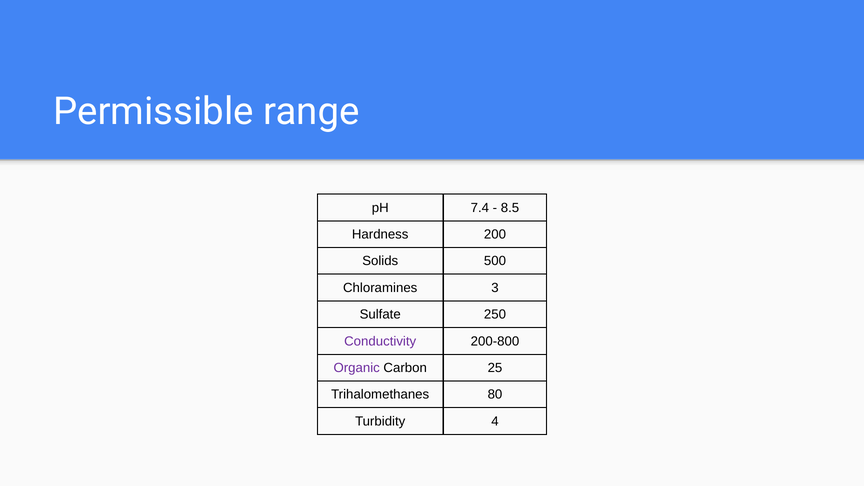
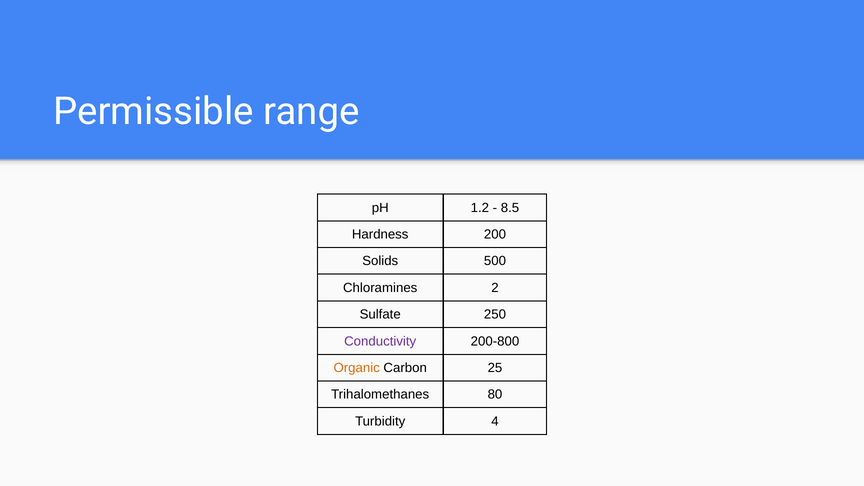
7.4: 7.4 -> 1.2 (480, 208)
3: 3 -> 2 (495, 288)
Organic colour: purple -> orange (357, 368)
